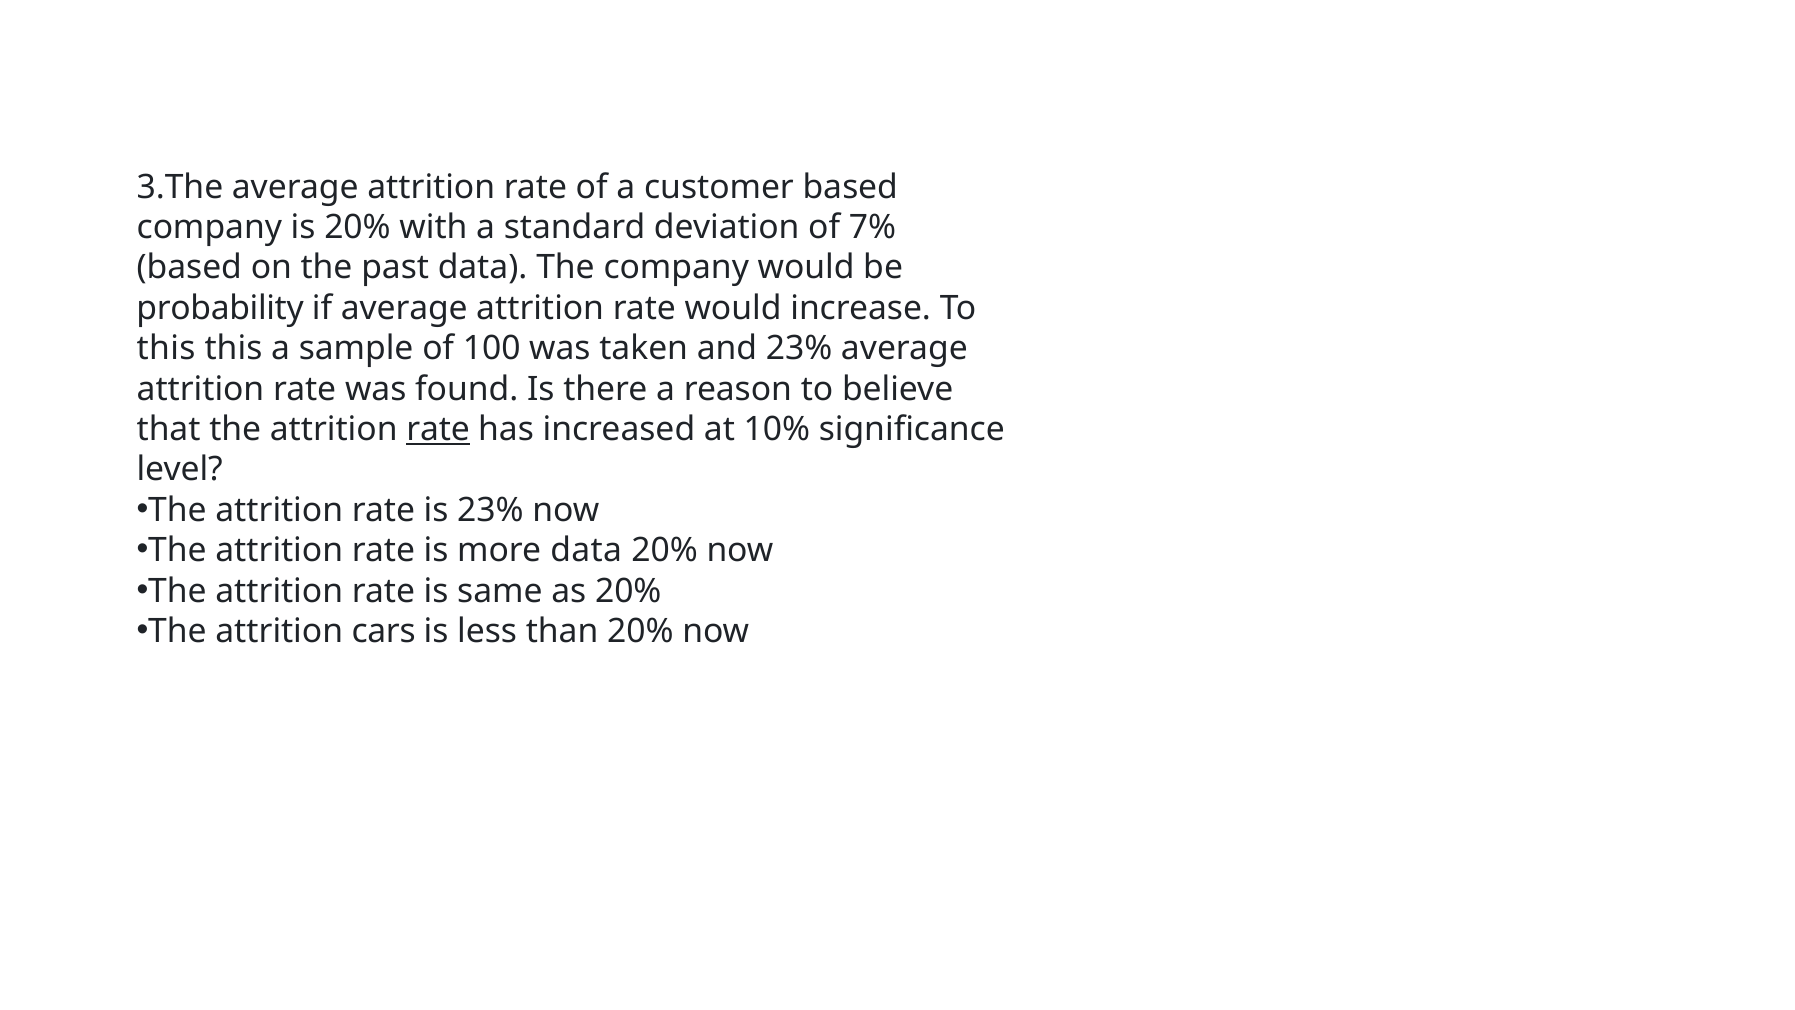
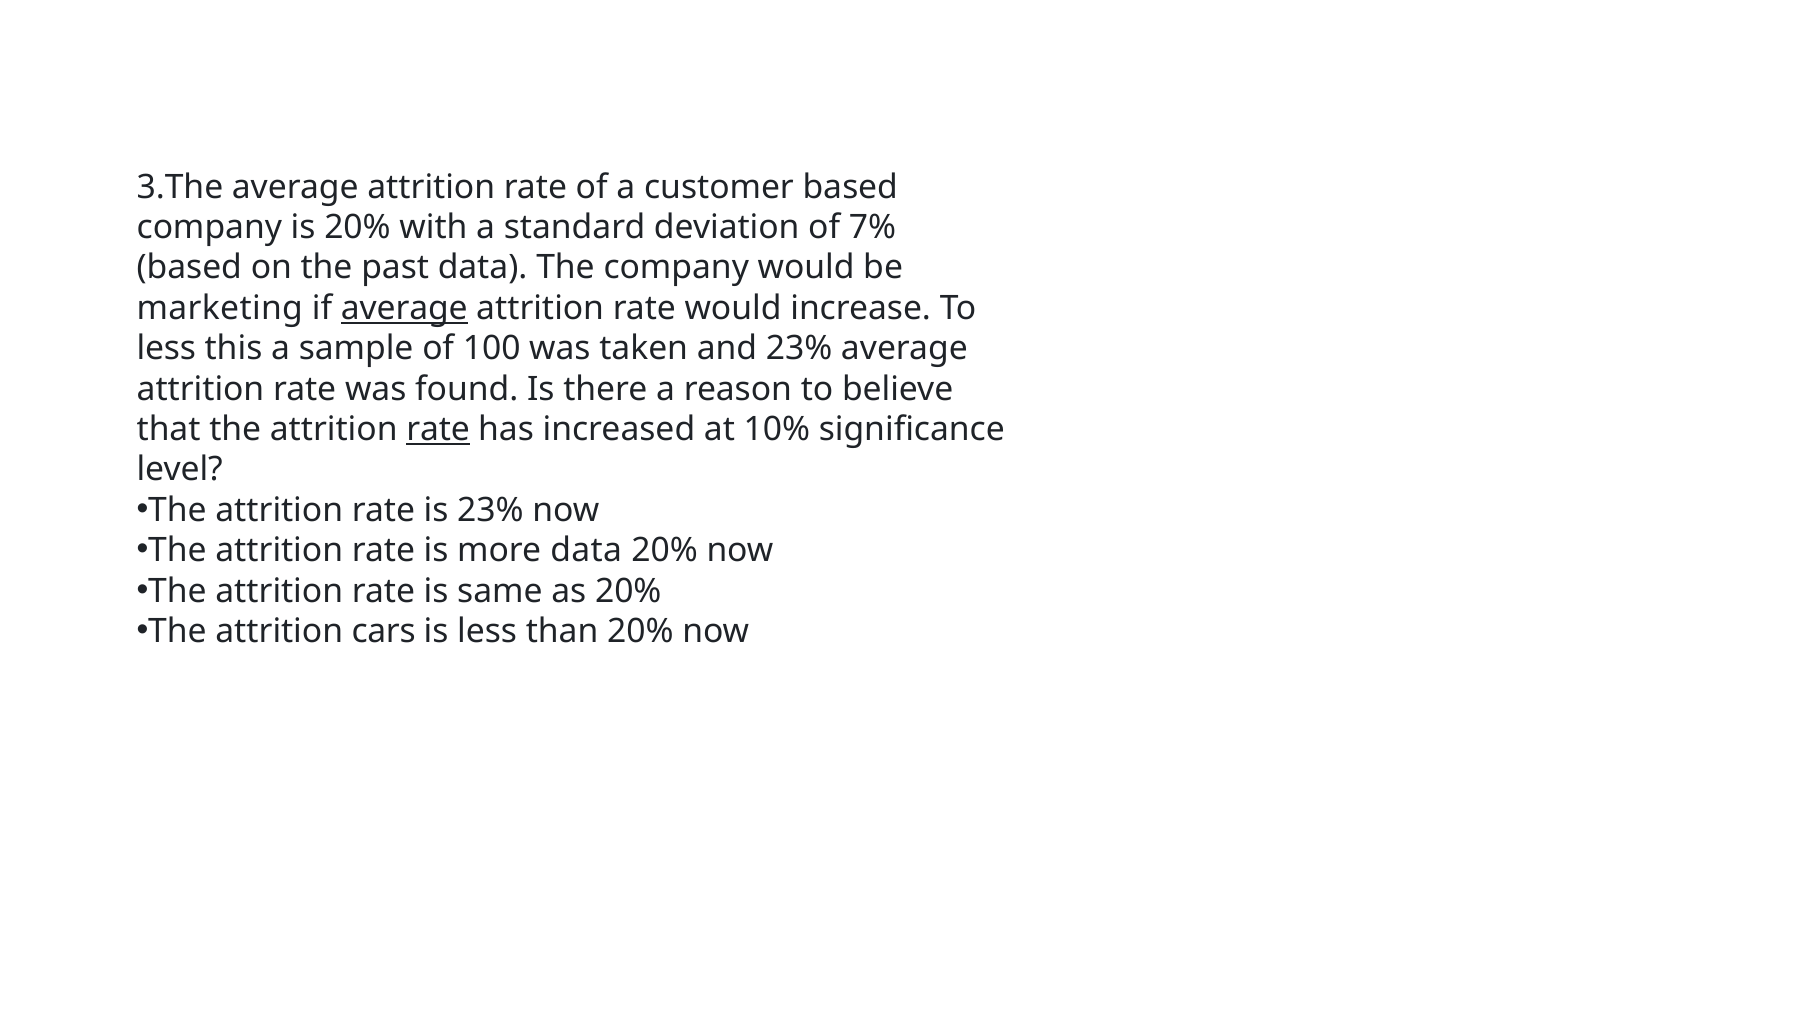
probability: probability -> marketing (220, 308)
average underline: none -> present (404, 308)
this: this -> less (166, 349)
